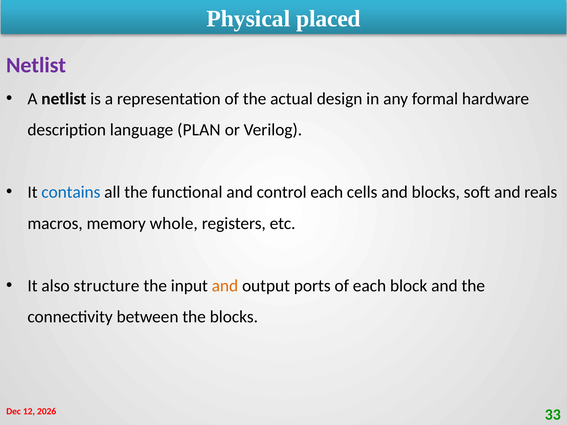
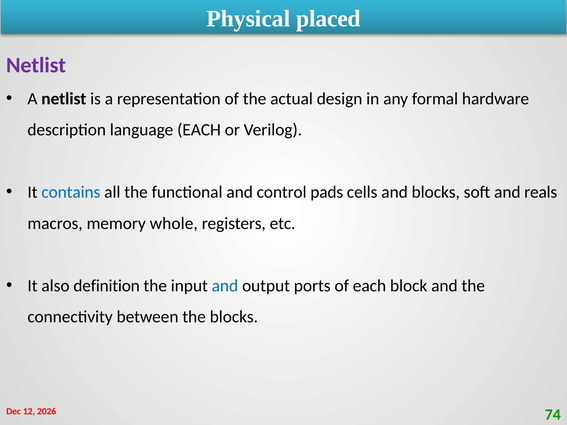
language PLAN: PLAN -> EACH (199, 130)
control each: each -> pads (327, 192)
structure: structure -> definition (107, 286)
and colour: orange -> blue (225, 286)
33: 33 -> 74 (553, 415)
